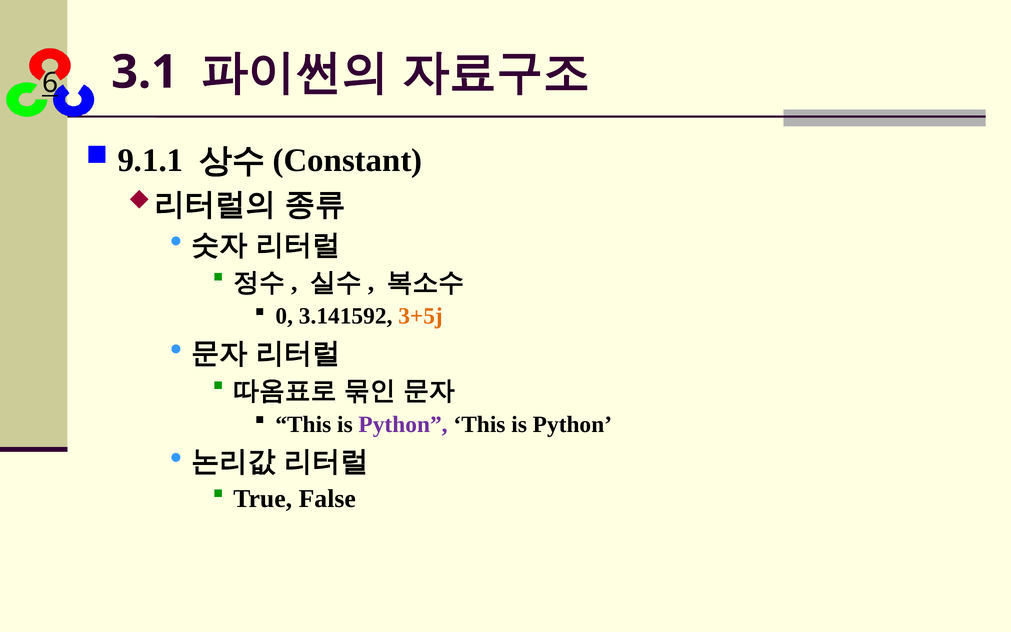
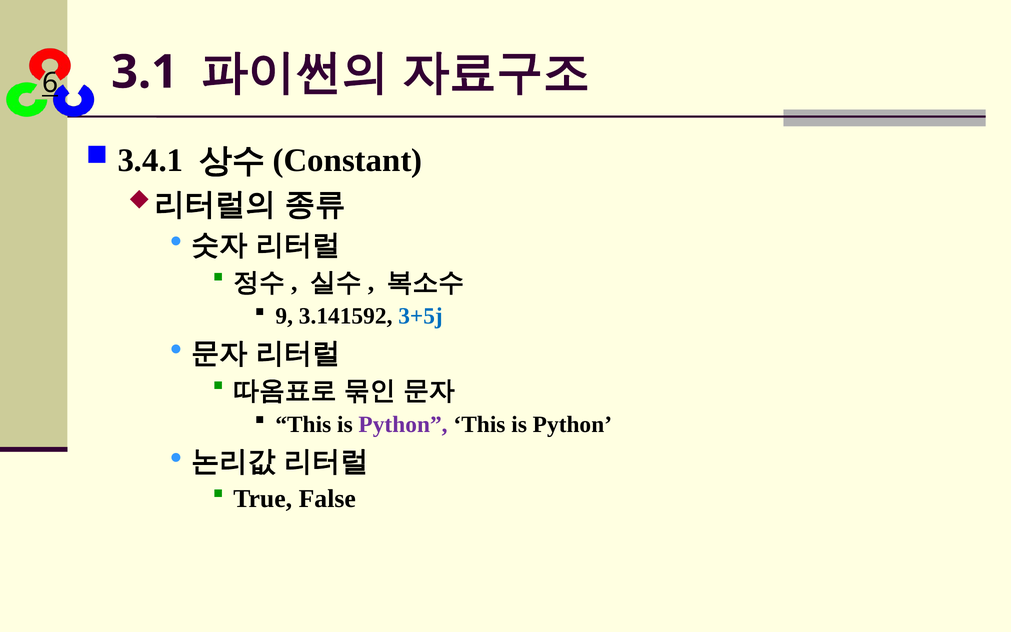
9.1.1: 9.1.1 -> 3.4.1 (150, 160)
0: 0 -> 9 (284, 316)
3+5j colour: orange -> blue (420, 316)
